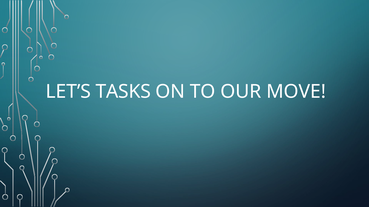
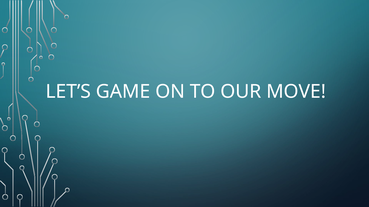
TASKS: TASKS -> GAME (123, 92)
